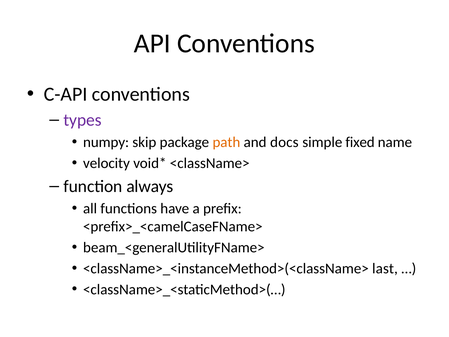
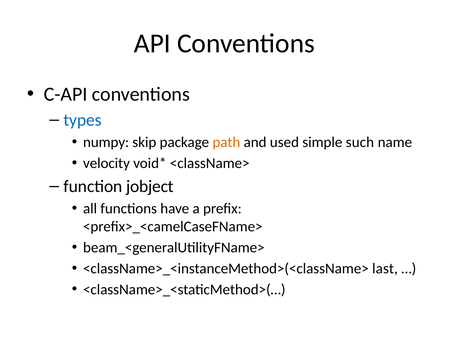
types colour: purple -> blue (83, 120)
docs: docs -> used (284, 142)
fixed: fixed -> such (360, 142)
always: always -> jobject (150, 186)
